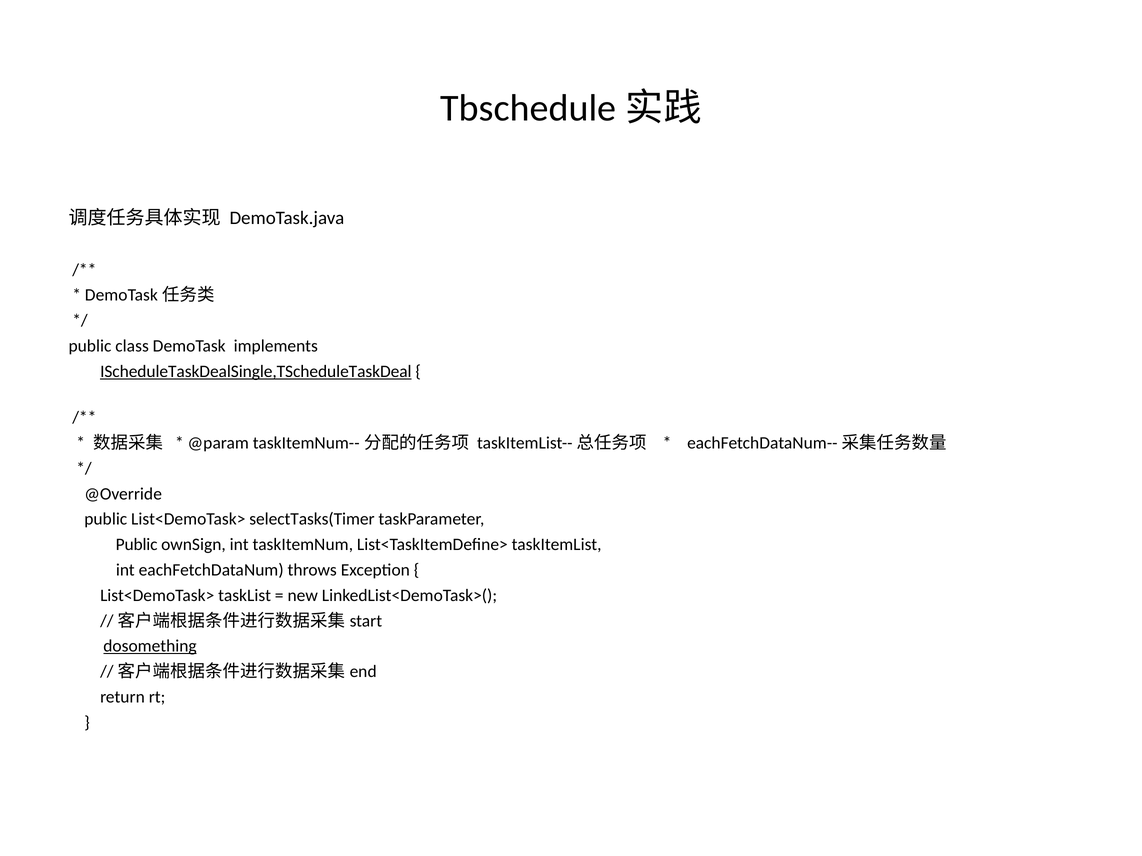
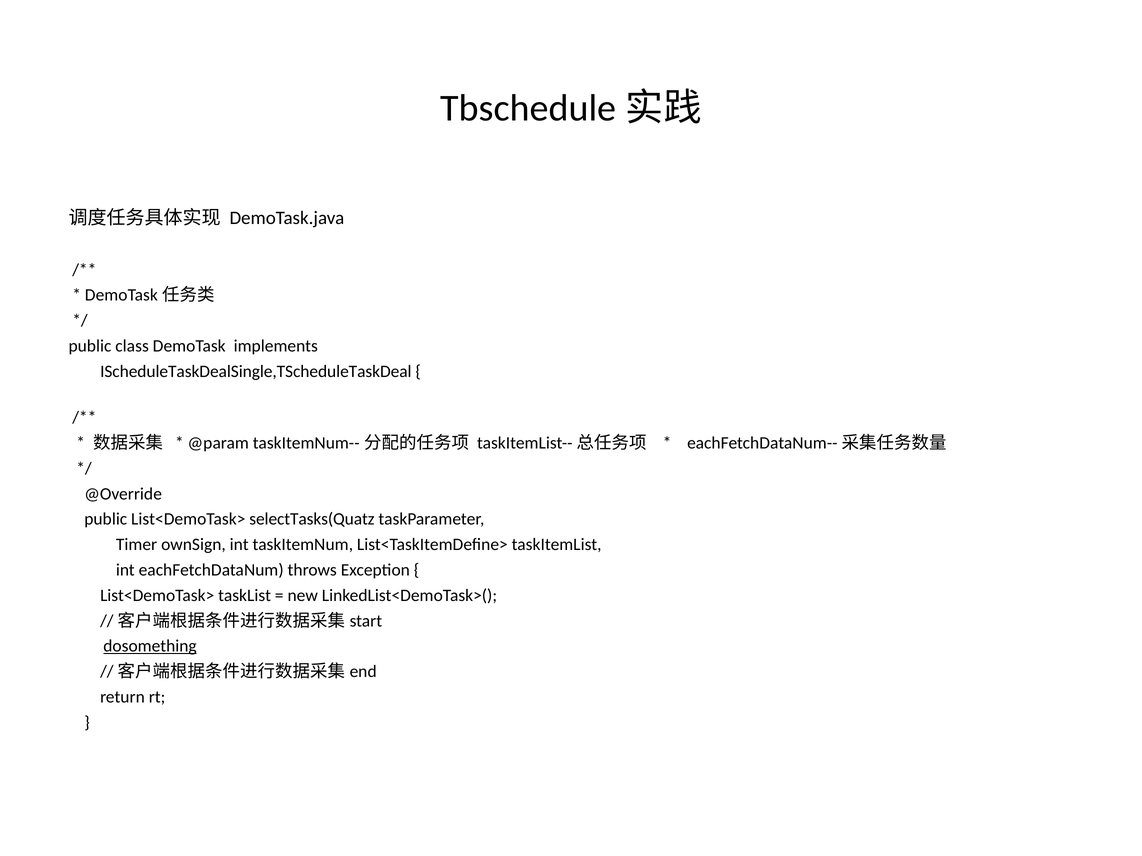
IScheduleTaskDealSingle,TScheduleTaskDeal underline: present -> none (256, 372)
selectTasks(Timer: selectTasks(Timer -> selectTasks(Quatz (312, 520)
Public: Public -> Timer (137, 545)
